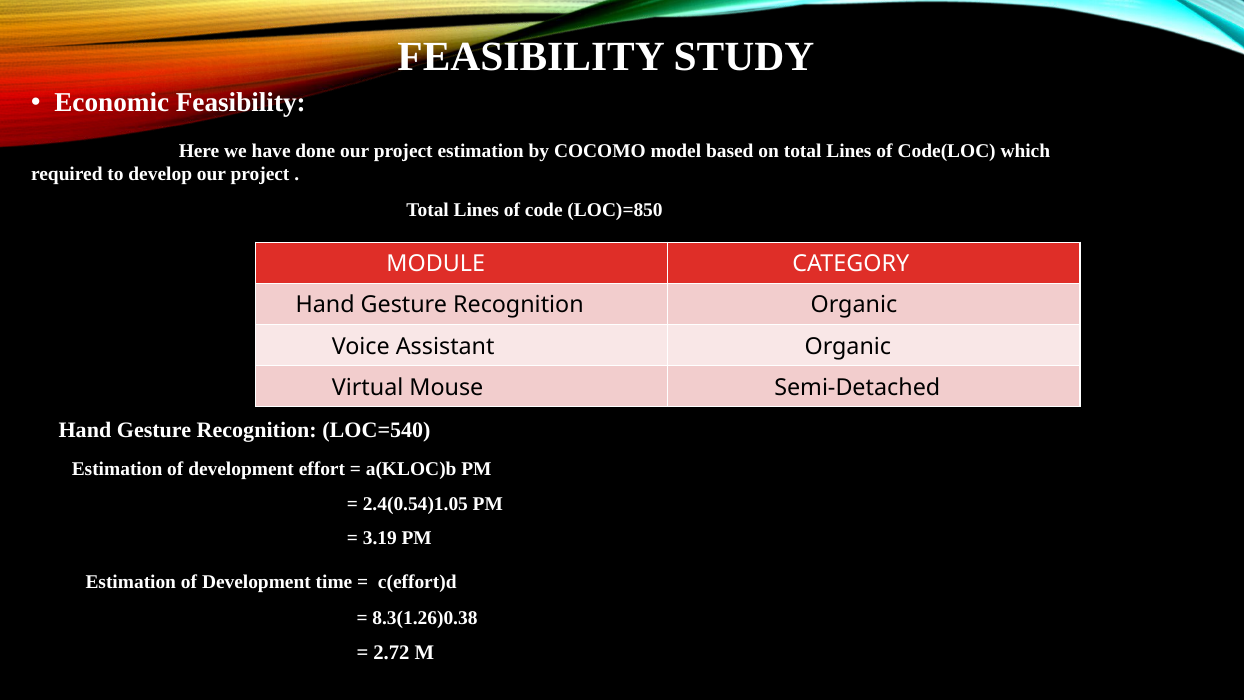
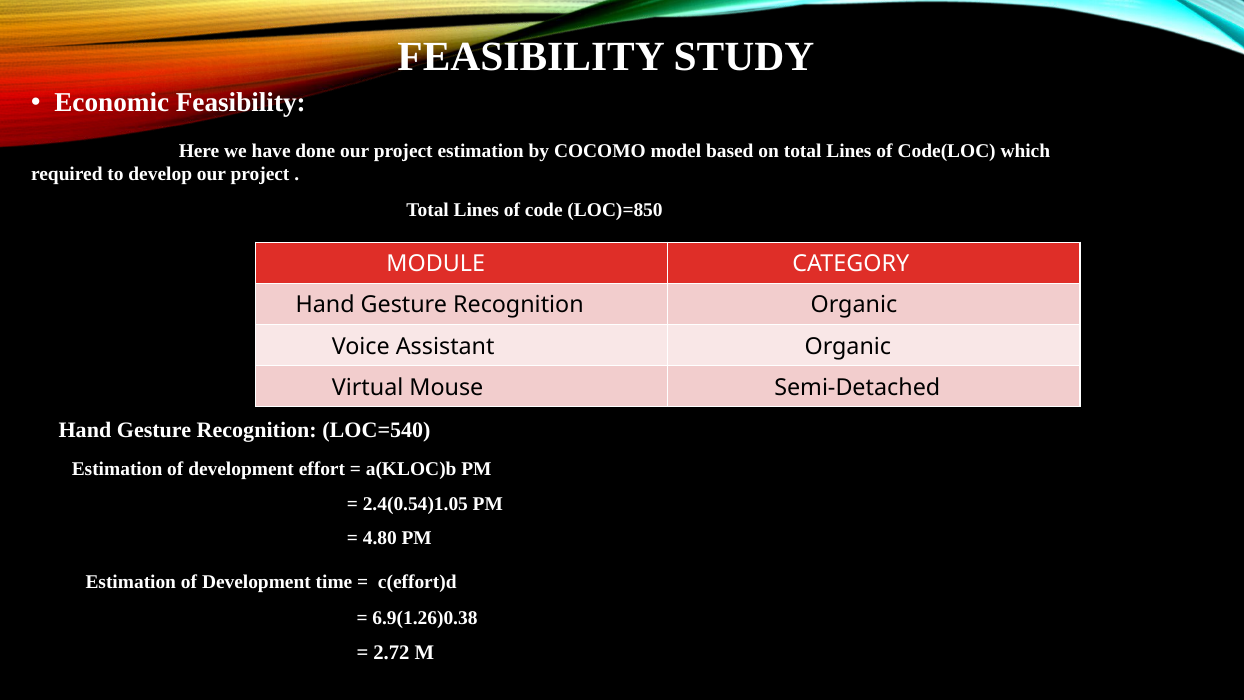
3.19: 3.19 -> 4.80 (380, 538)
8.3(1.26)0.38: 8.3(1.26)0.38 -> 6.9(1.26)0.38 (425, 618)
